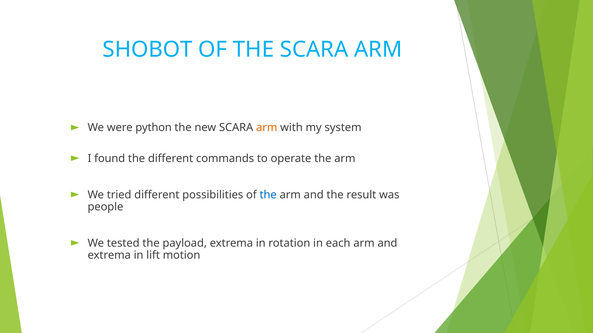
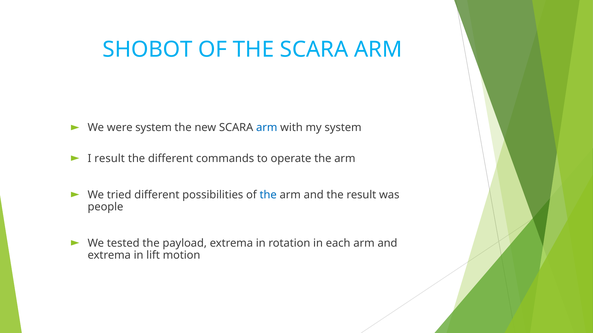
were python: python -> system (154, 128)
arm colour: orange -> blue (267, 128)
I found: found -> result (110, 159)
